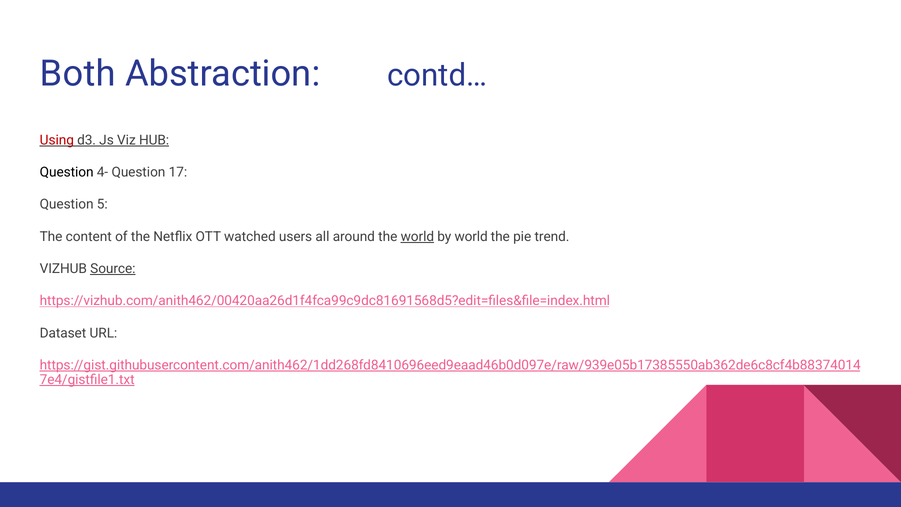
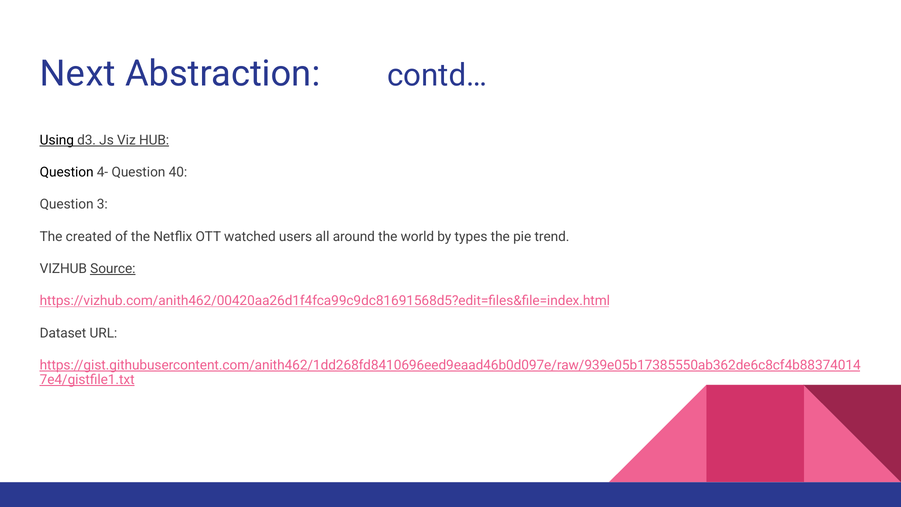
Both: Both -> Next (78, 74)
Using colour: red -> black (57, 140)
17: 17 -> 40 (178, 172)
5: 5 -> 3 (102, 204)
content: content -> created (89, 236)
world underline: present -> none (417, 236)
by world: world -> types (471, 236)
